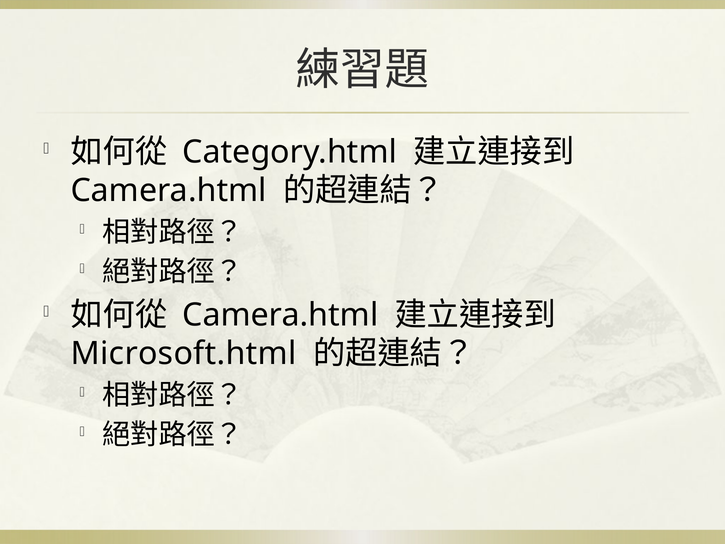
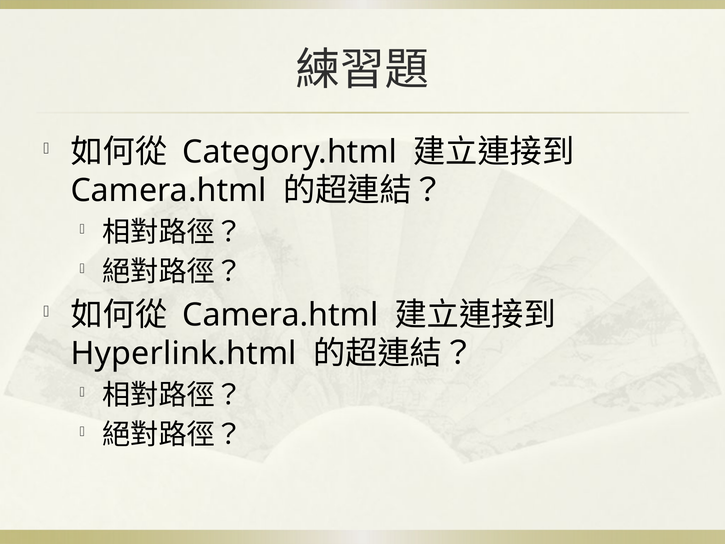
Microsoft.html: Microsoft.html -> Hyperlink.html (184, 354)
